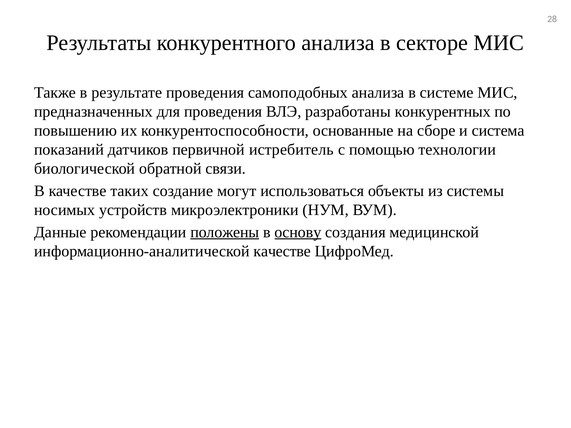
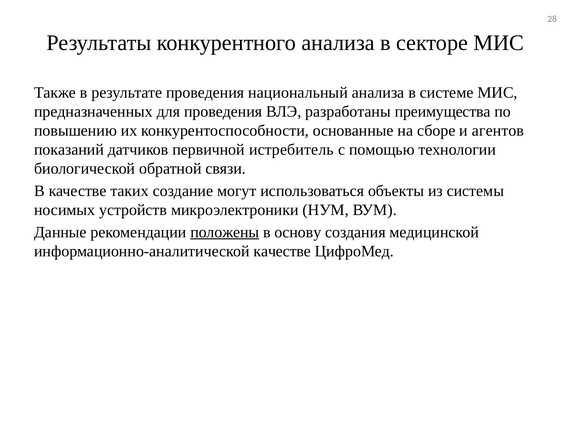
самоподобных: самоподобных -> национальный (298, 93)
конкурентных: конкурентных -> преимущества (443, 112)
система: система -> агентов (498, 131)
основу underline: present -> none (298, 232)
